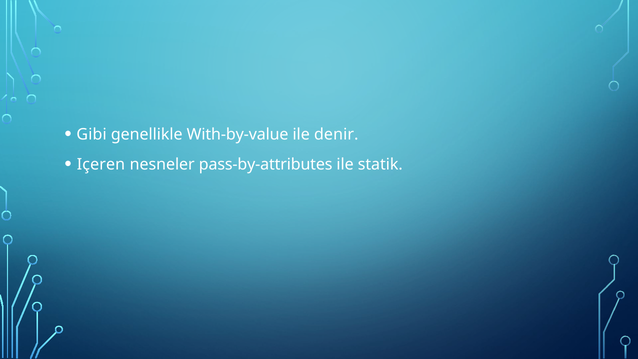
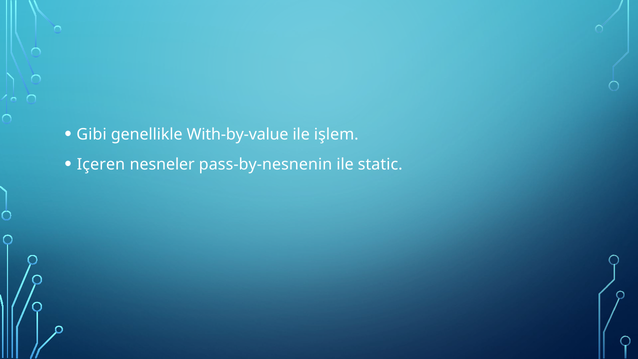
denir: denir -> işlem (336, 135)
pass-by-attributes: pass-by-attributes -> pass-by-nesnenin (266, 164)
statik: statik -> static (380, 164)
